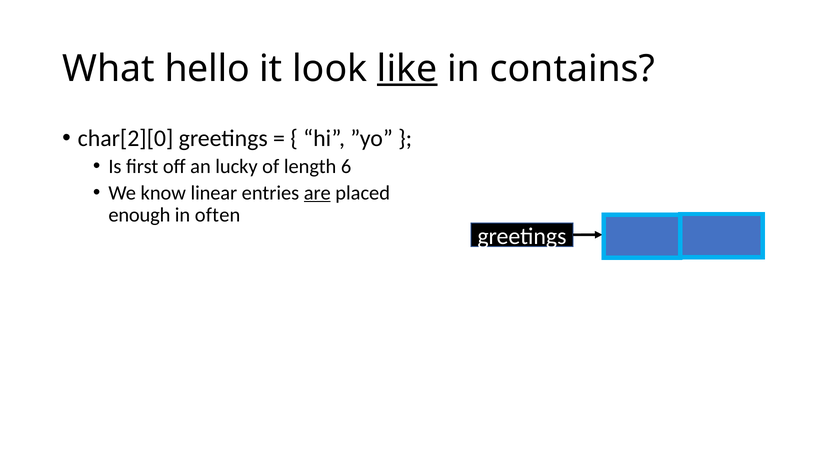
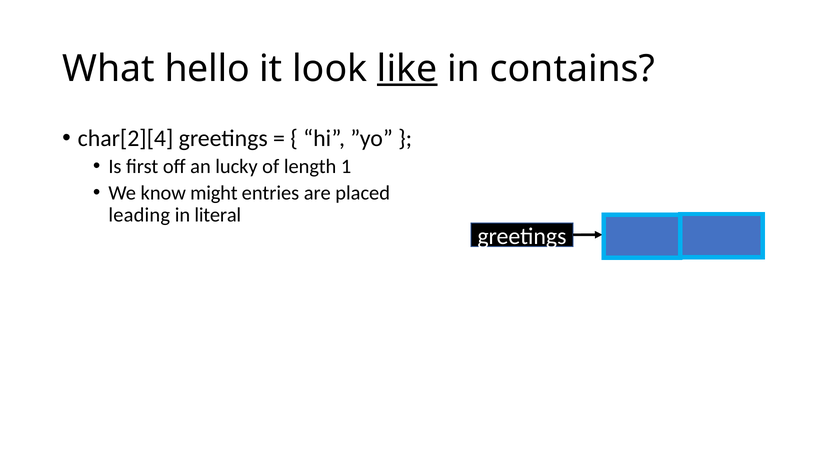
char[2][0: char[2][0 -> char[2][4 (126, 138)
6: 6 -> 1 (346, 167)
linear: linear -> might (214, 193)
are underline: present -> none (317, 193)
enough: enough -> leading (139, 215)
often: often -> literal (218, 215)
